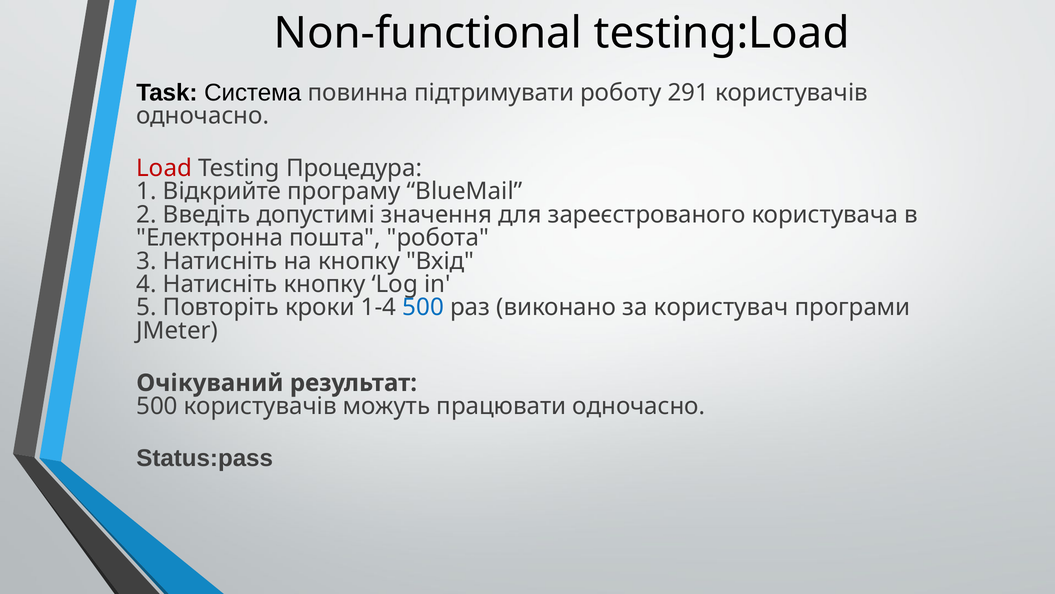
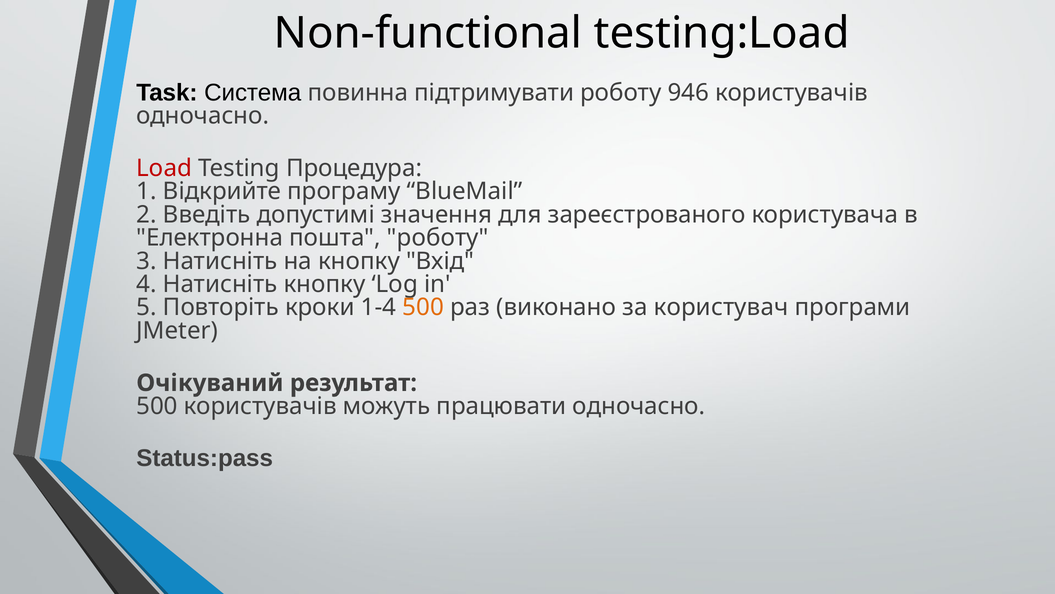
291: 291 -> 946 (688, 93)
пошта робота: робота -> роботу (438, 238)
500 colour: blue -> orange (423, 307)
